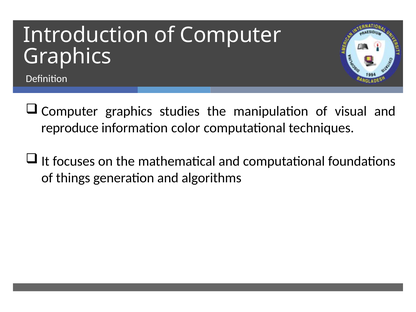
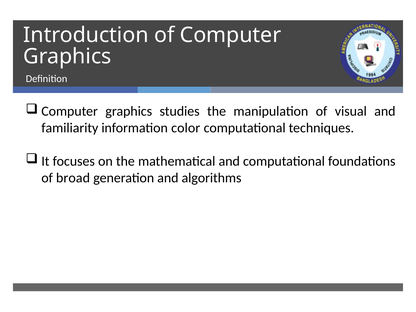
reproduce: reproduce -> familiarity (70, 128)
things: things -> broad (73, 178)
